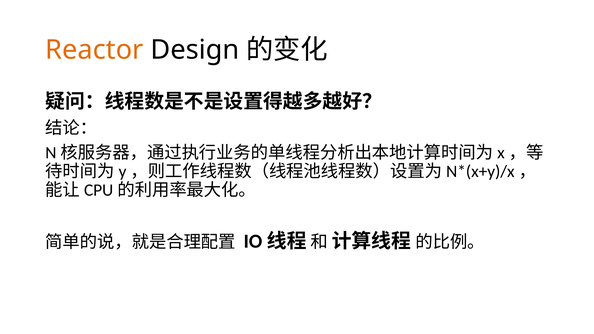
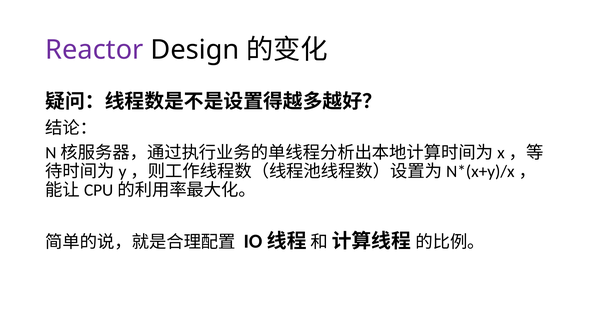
Reactor colour: orange -> purple (94, 50)
